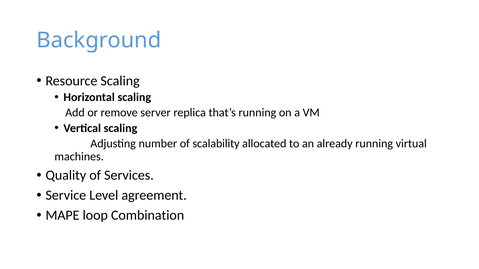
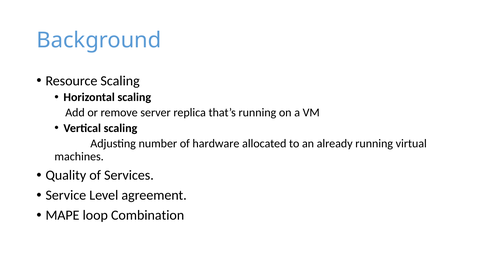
scalability: scalability -> hardware (216, 144)
